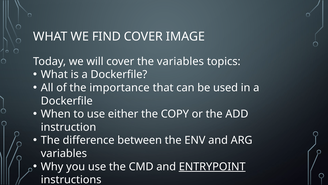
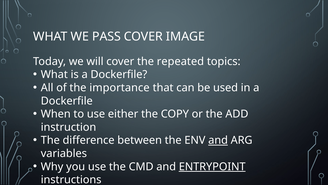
FIND: FIND -> PASS (106, 36)
the variables: variables -> repeated (180, 61)
and underline: none -> present (218, 140)
